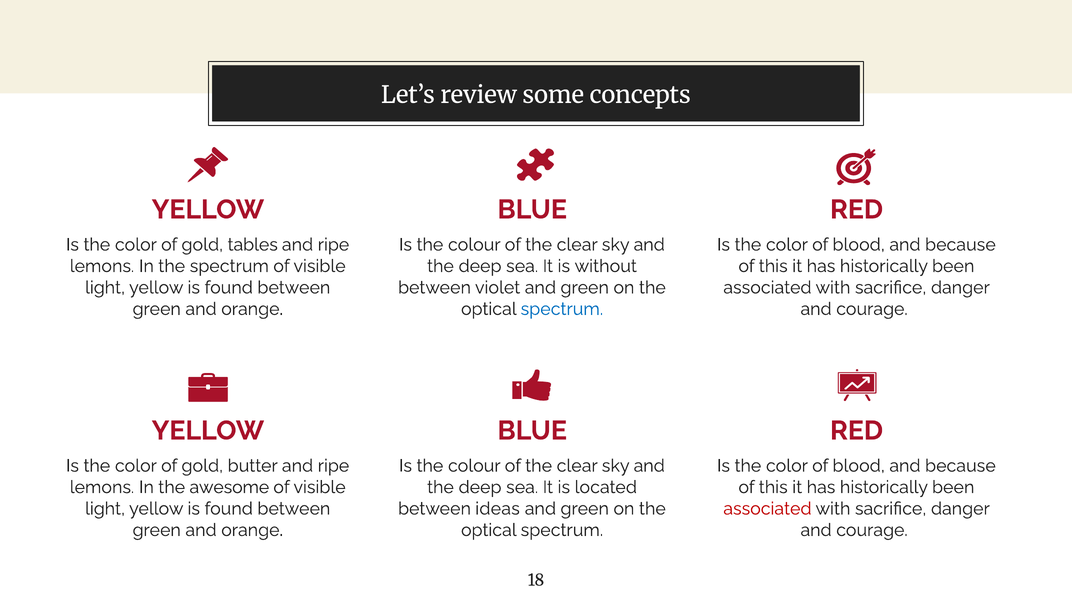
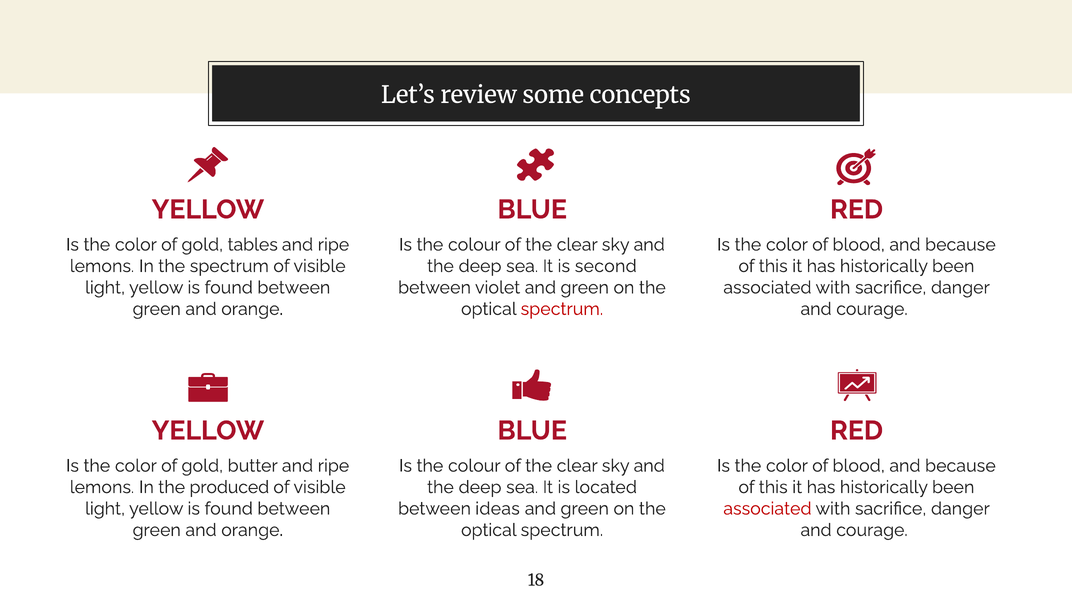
without: without -> second (606, 266)
spectrum colour: blue -> red (562, 309)
awesome: awesome -> produced (229, 487)
